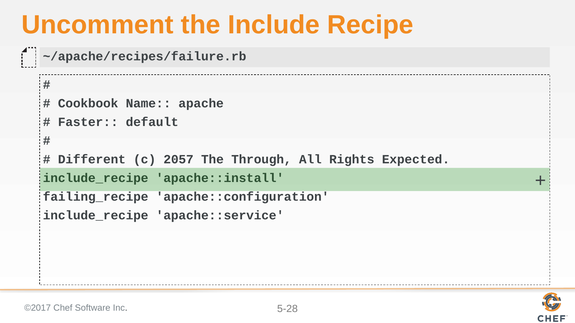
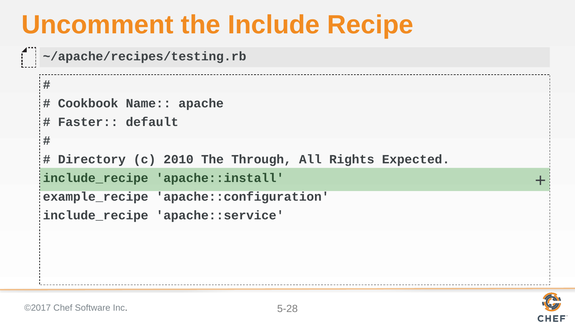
~/apache/recipes/failure.rb: ~/apache/recipes/failure.rb -> ~/apache/recipes/testing.rb (145, 57)
Different: Different -> Directory (92, 160)
2057: 2057 -> 2010 (179, 160)
failing_recipe: failing_recipe -> example_recipe (96, 197)
